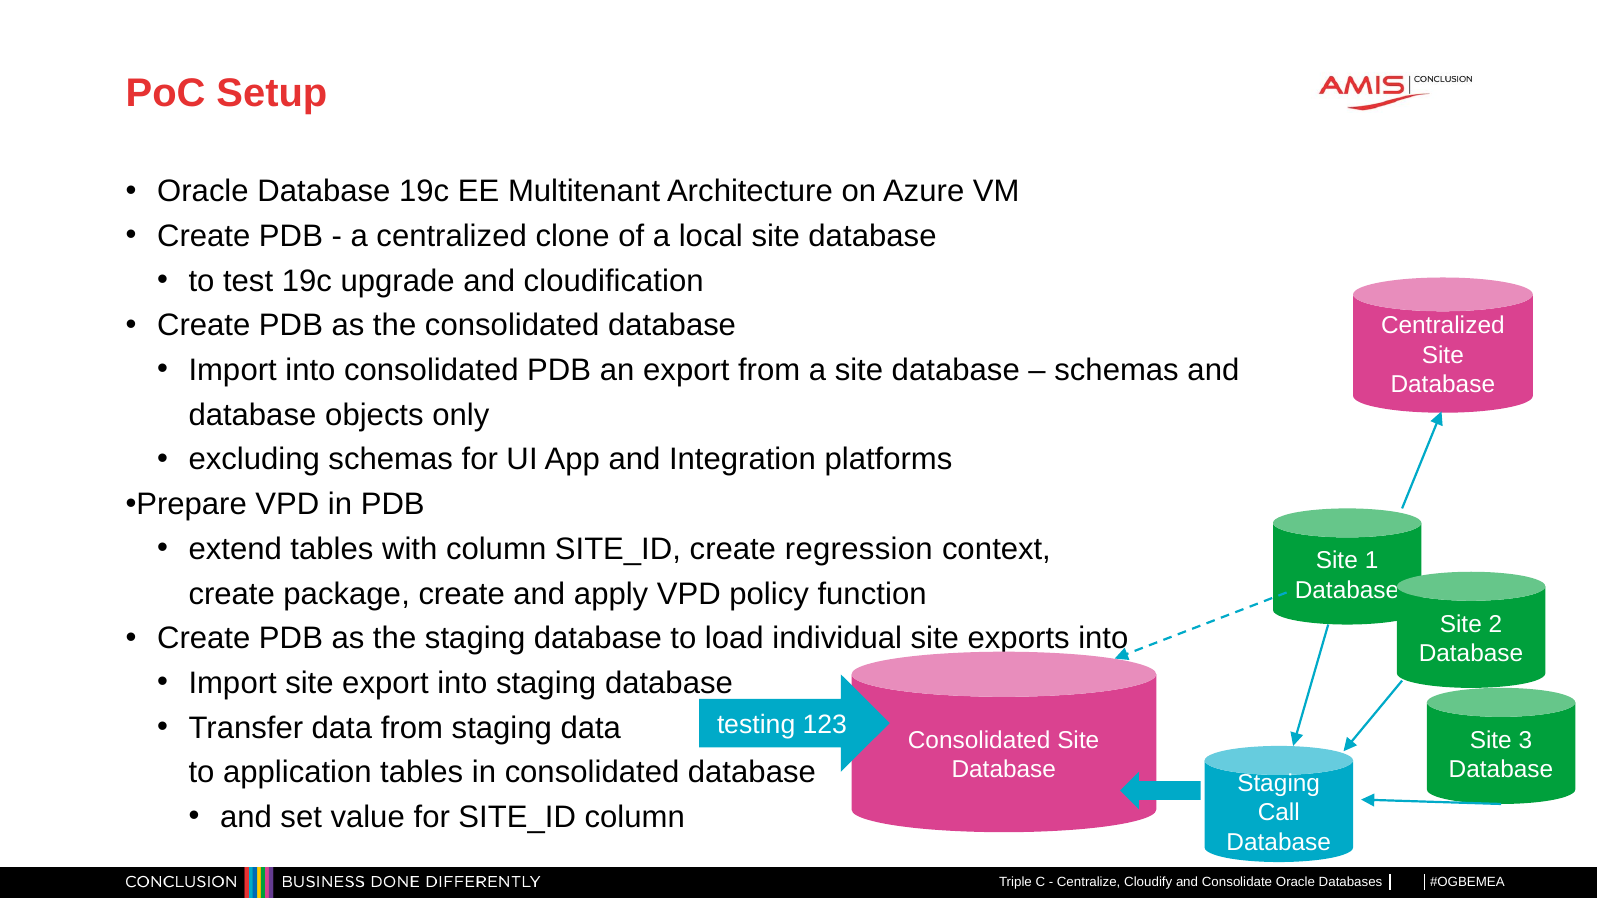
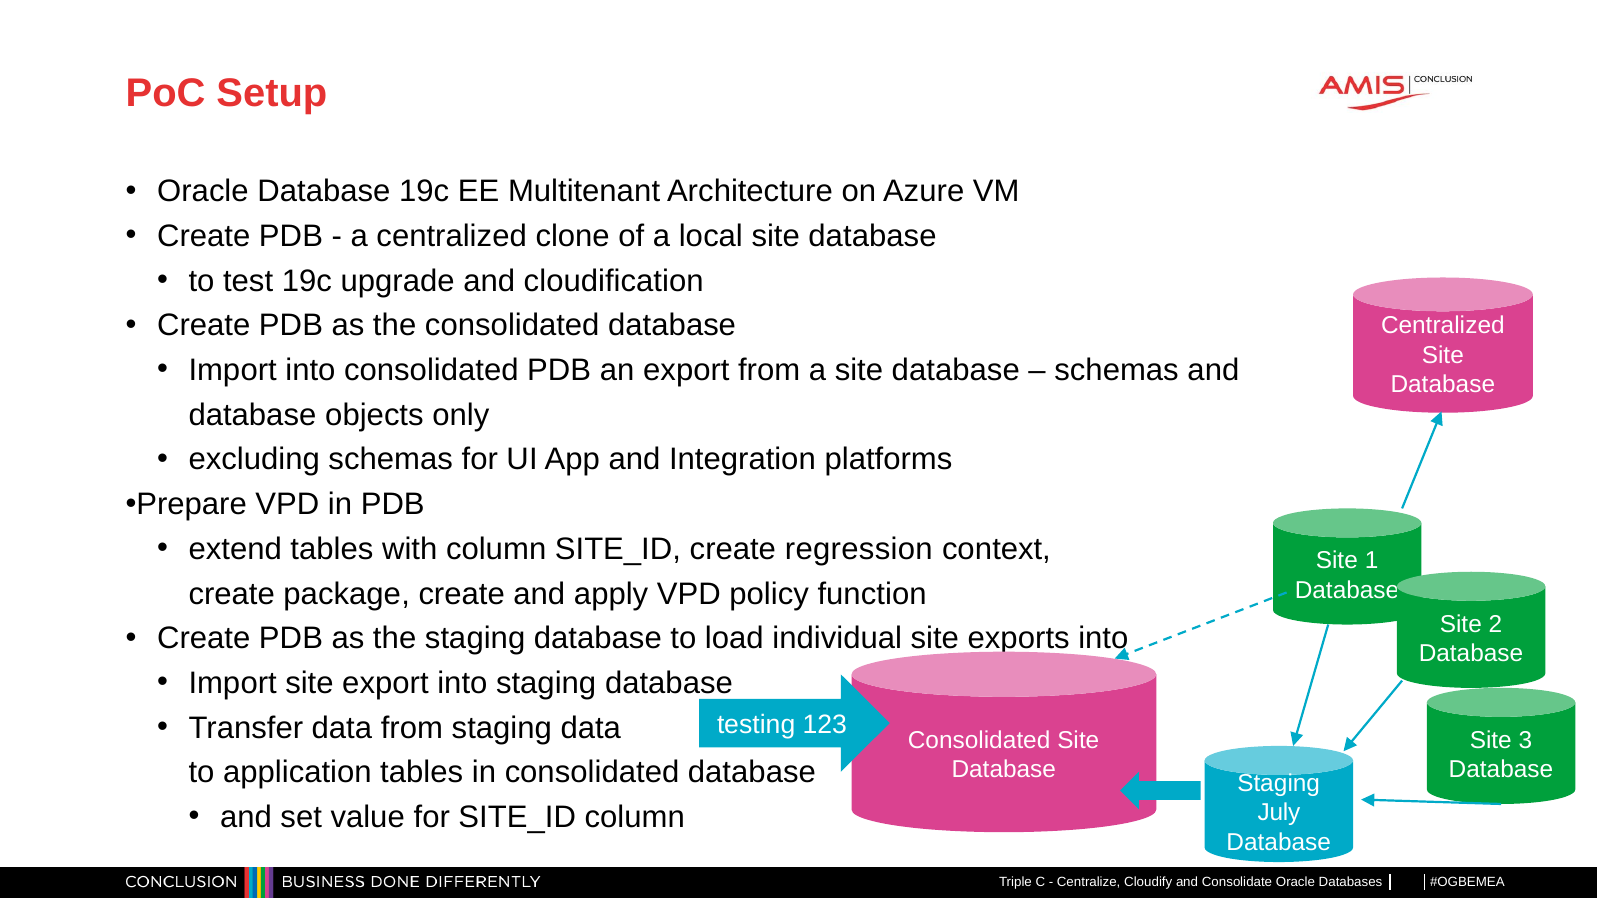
Call: Call -> July (1279, 813)
